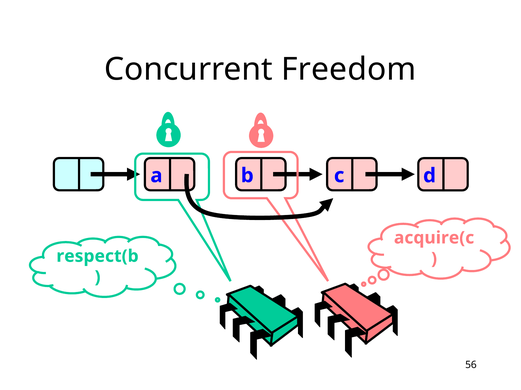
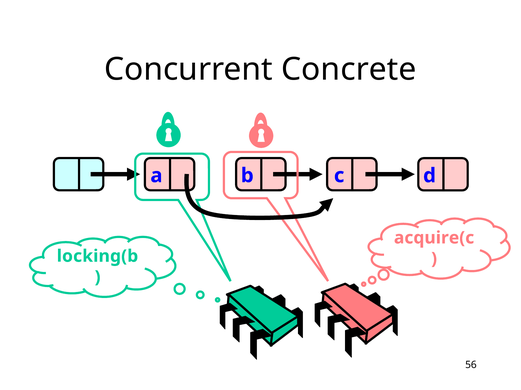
Freedom: Freedom -> Concrete (349, 70)
respect(b: respect(b -> locking(b (97, 257)
